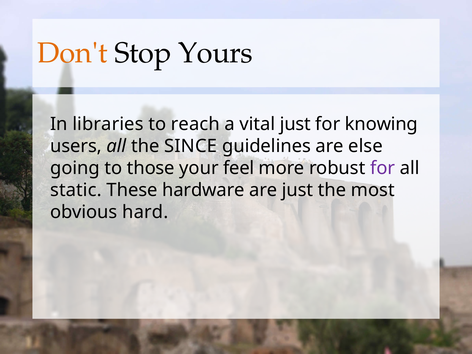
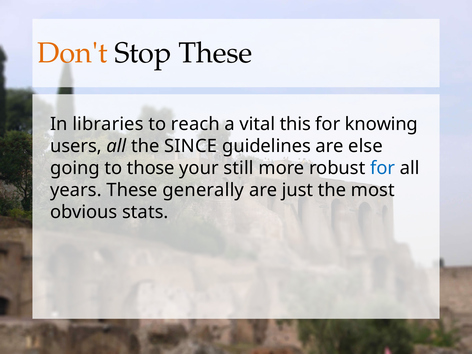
Stop Yours: Yours -> These (215, 53)
vital just: just -> this (295, 124)
feel: feel -> still (239, 168)
for colour: purple -> blue (383, 168)
static: static -> years (76, 190)
hardware: hardware -> generally (203, 190)
hard: hard -> stats (145, 212)
